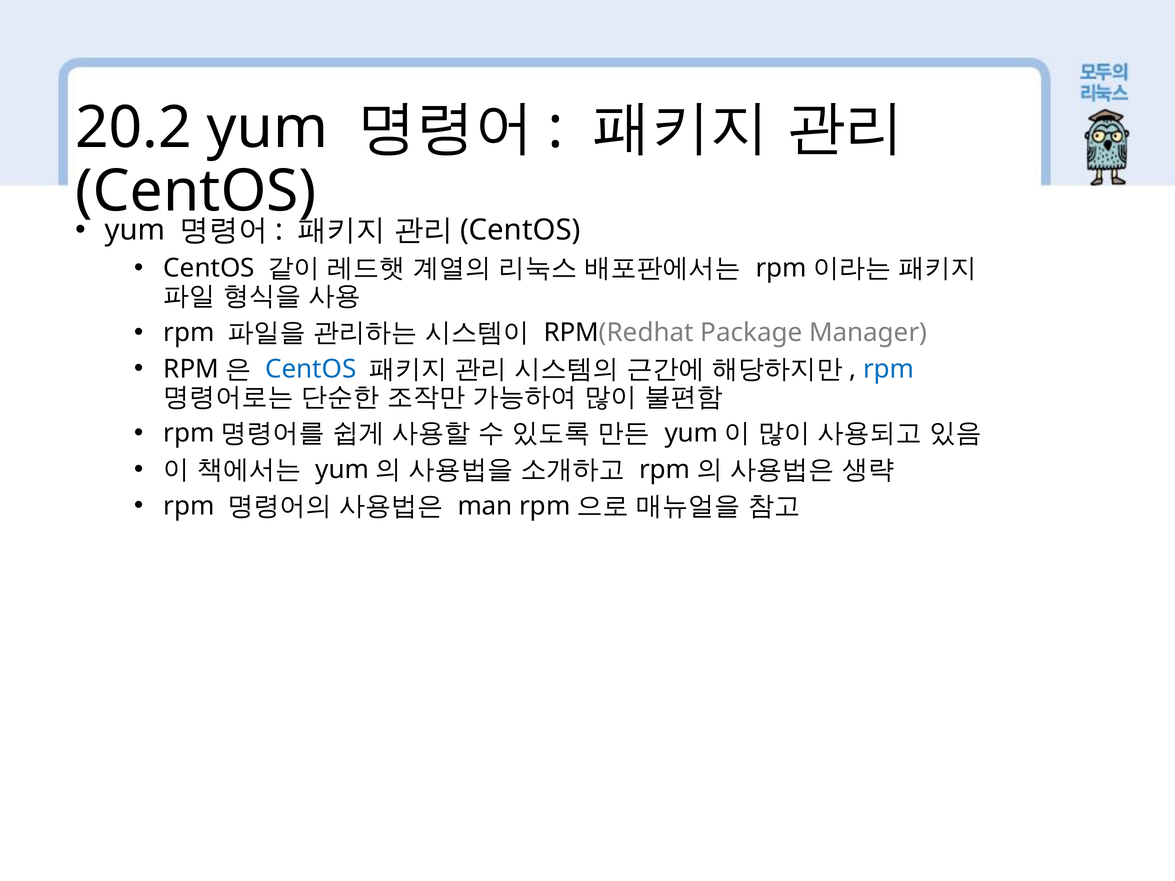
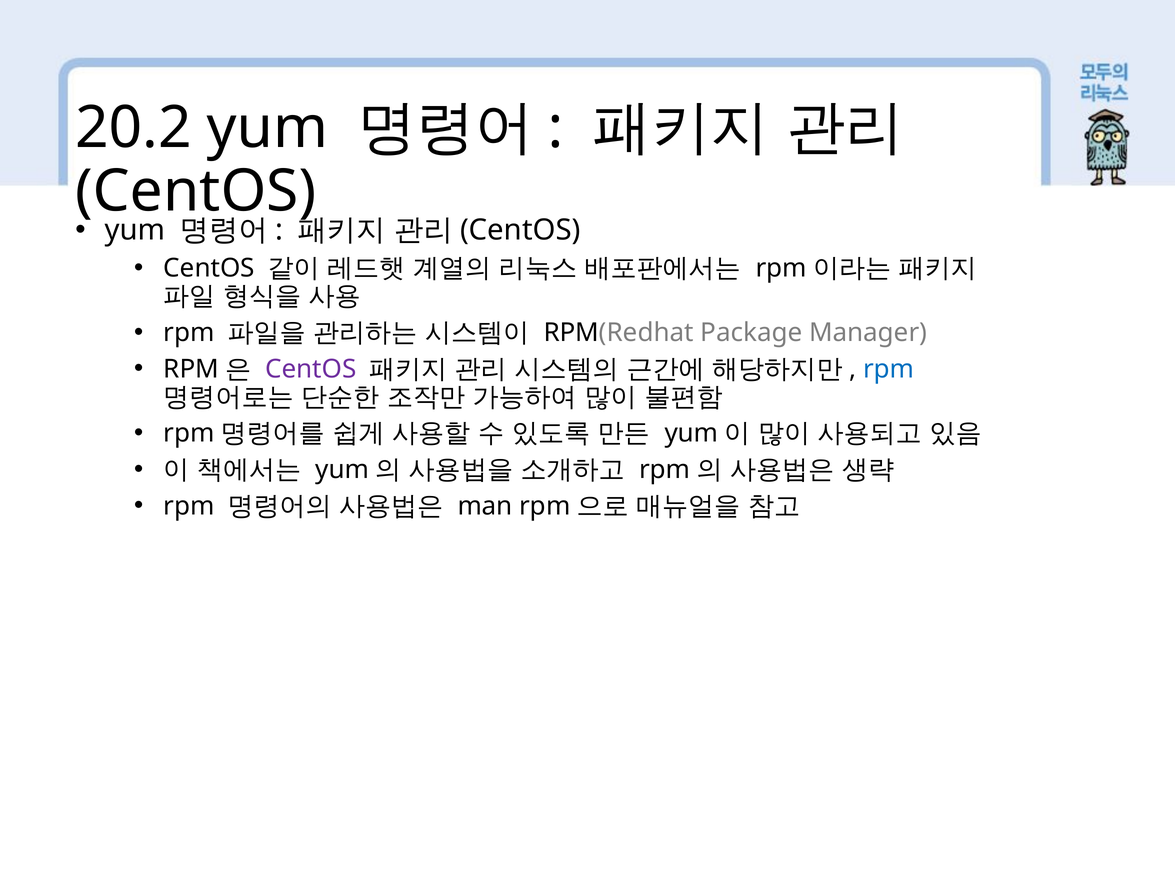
CentOS colour: blue -> purple (311, 369)
